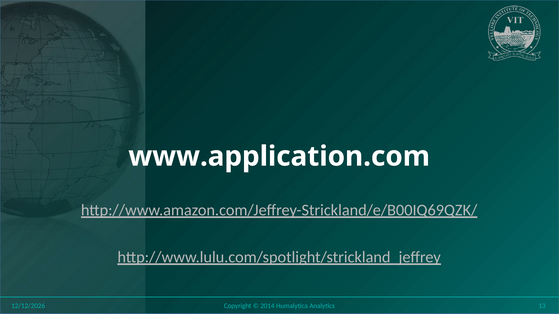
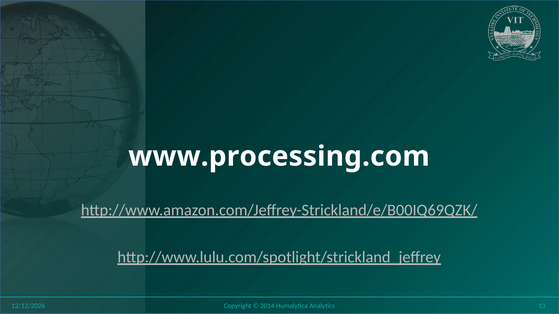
www.application.com: www.application.com -> www.processing.com (279, 157)
